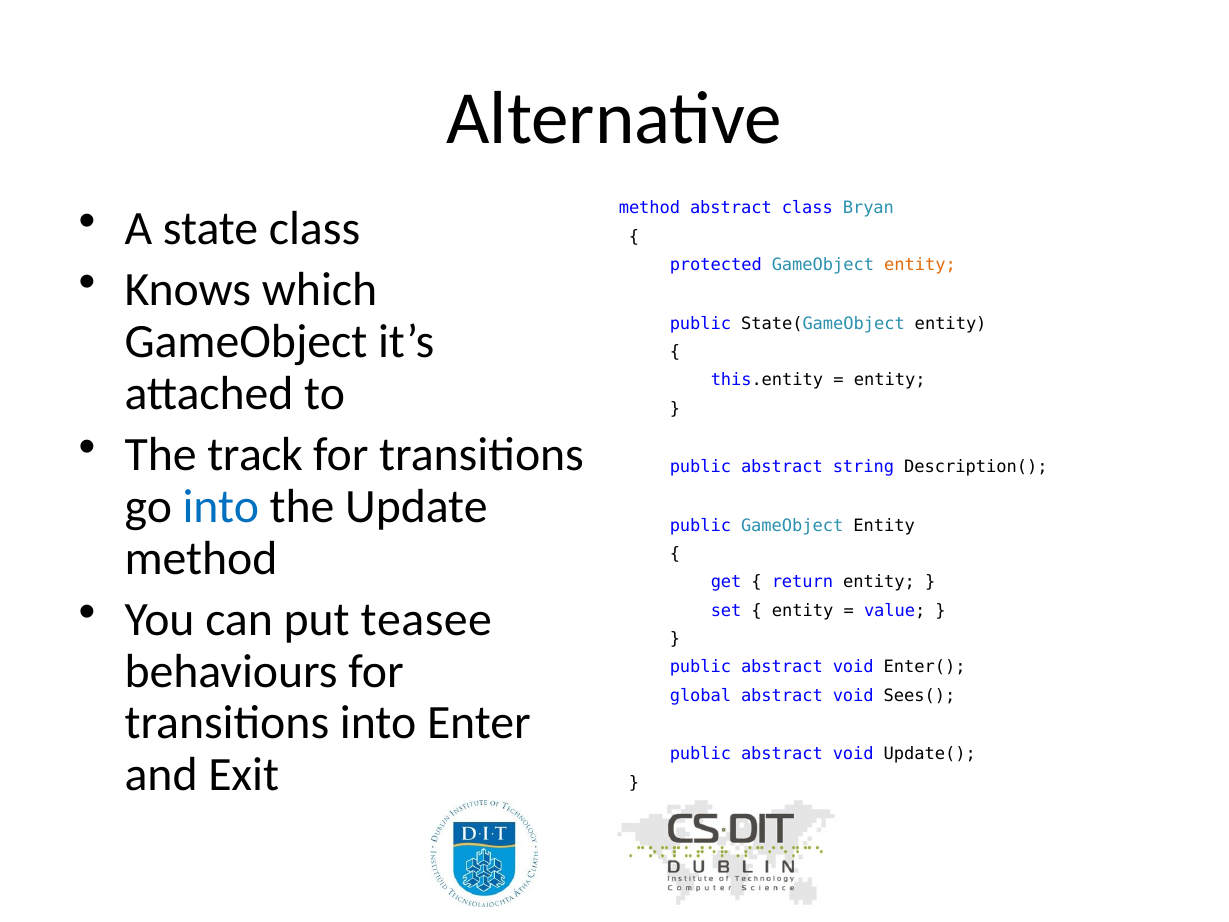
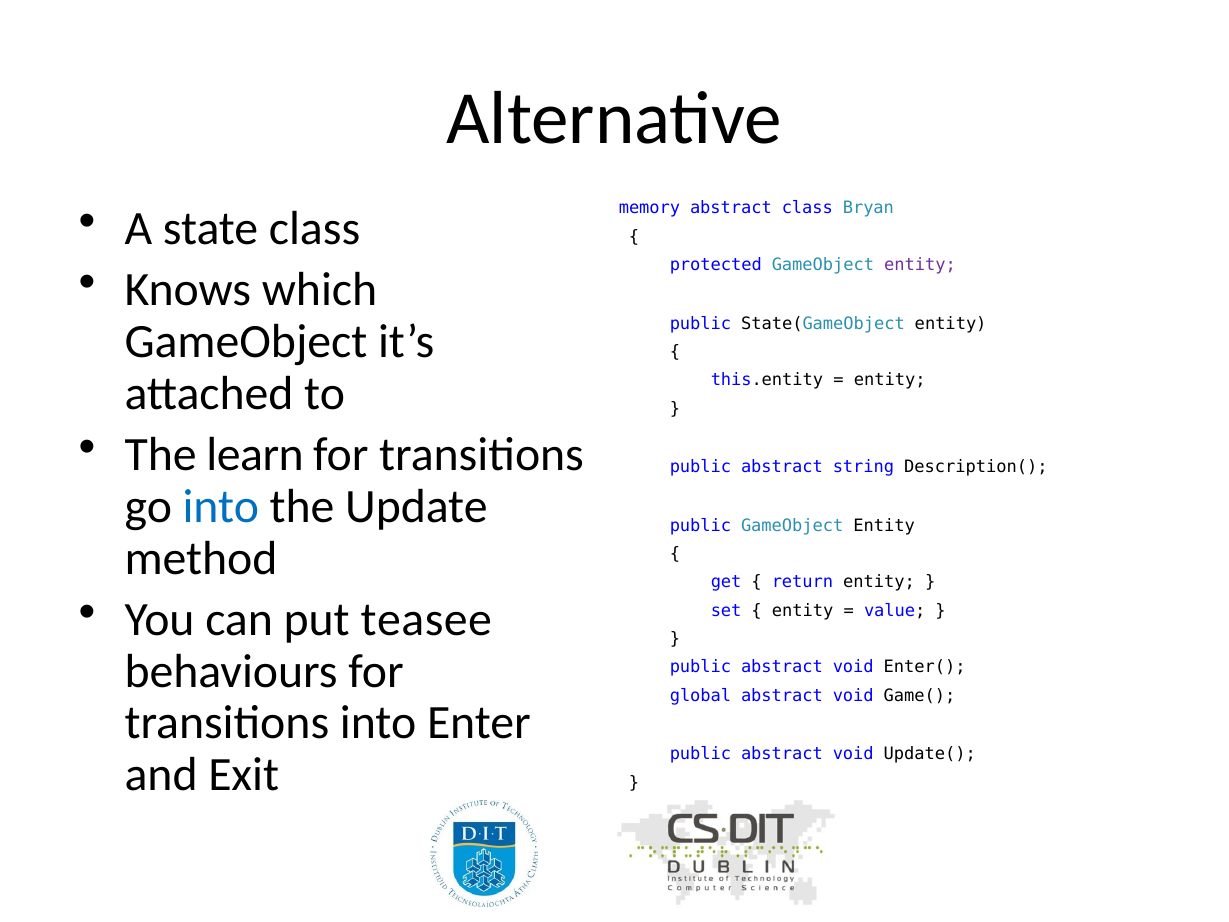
method: method -> memory (649, 208)
entity colour: orange -> purple (920, 265)
track: track -> learn (255, 455)
Sees(: Sees( -> Game( (919, 695)
